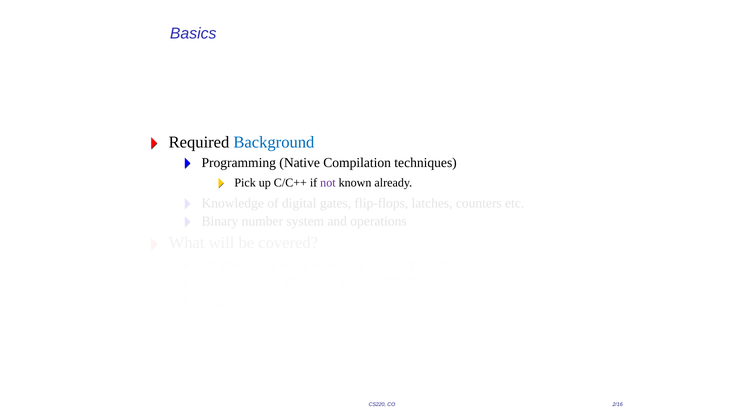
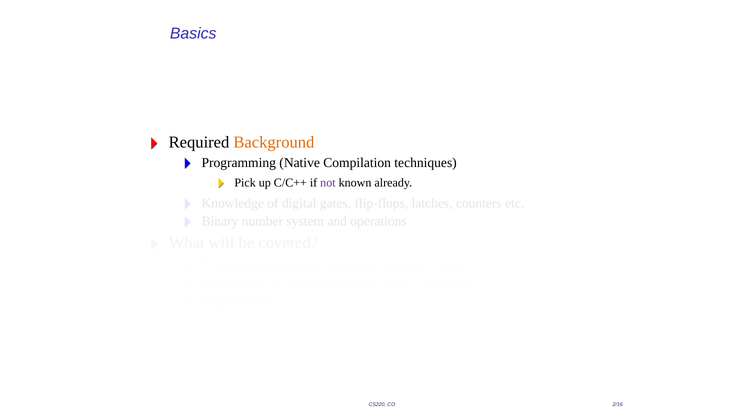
Background colour: blue -> orange (274, 142)
